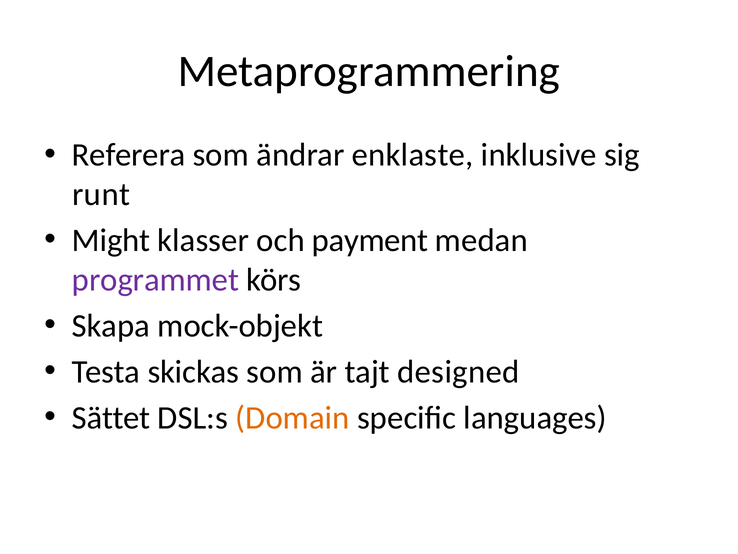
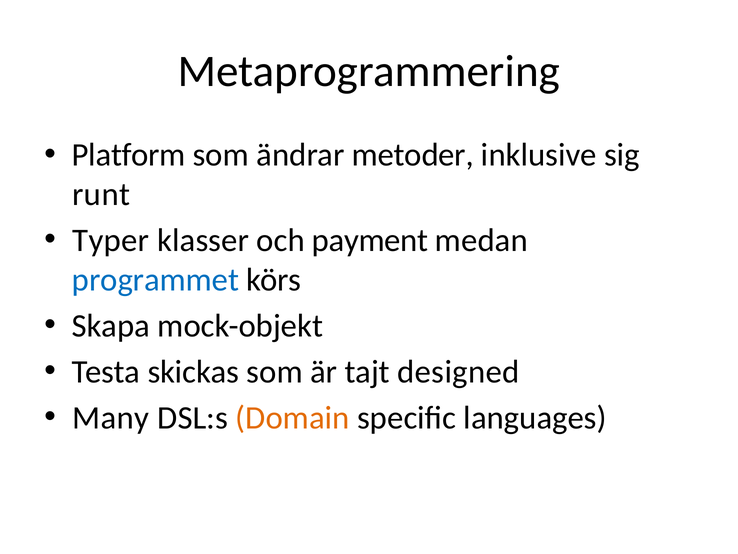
Referera: Referera -> Platform (129, 155)
enklaste: enklaste -> metoder (413, 155)
Might: Might -> Typer (111, 240)
programmet colour: purple -> blue (155, 279)
Sättet: Sättet -> Many (111, 417)
